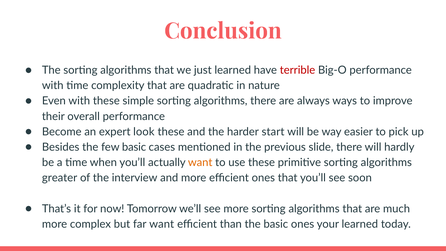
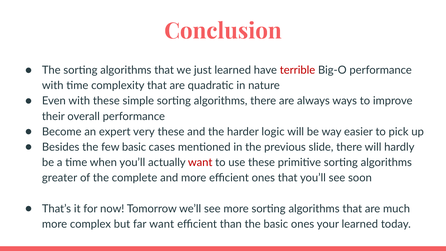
look: look -> very (144, 132)
start: start -> logic (273, 132)
want colour: orange -> red (200, 162)
interview: interview -> complete (135, 178)
